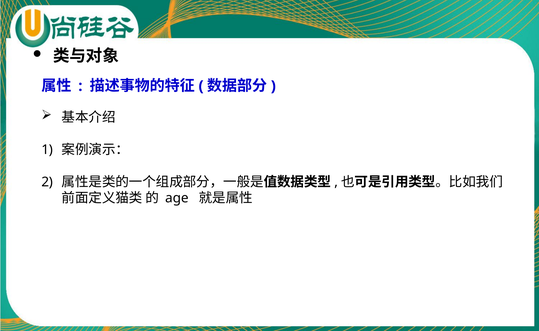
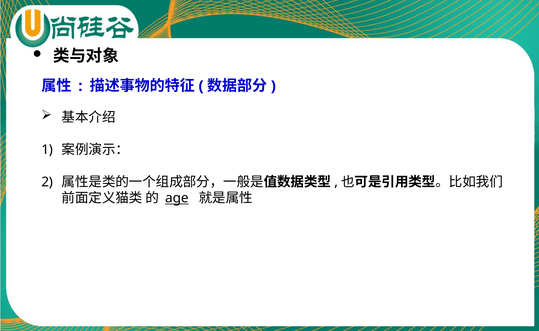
age underline: none -> present (177, 198)
